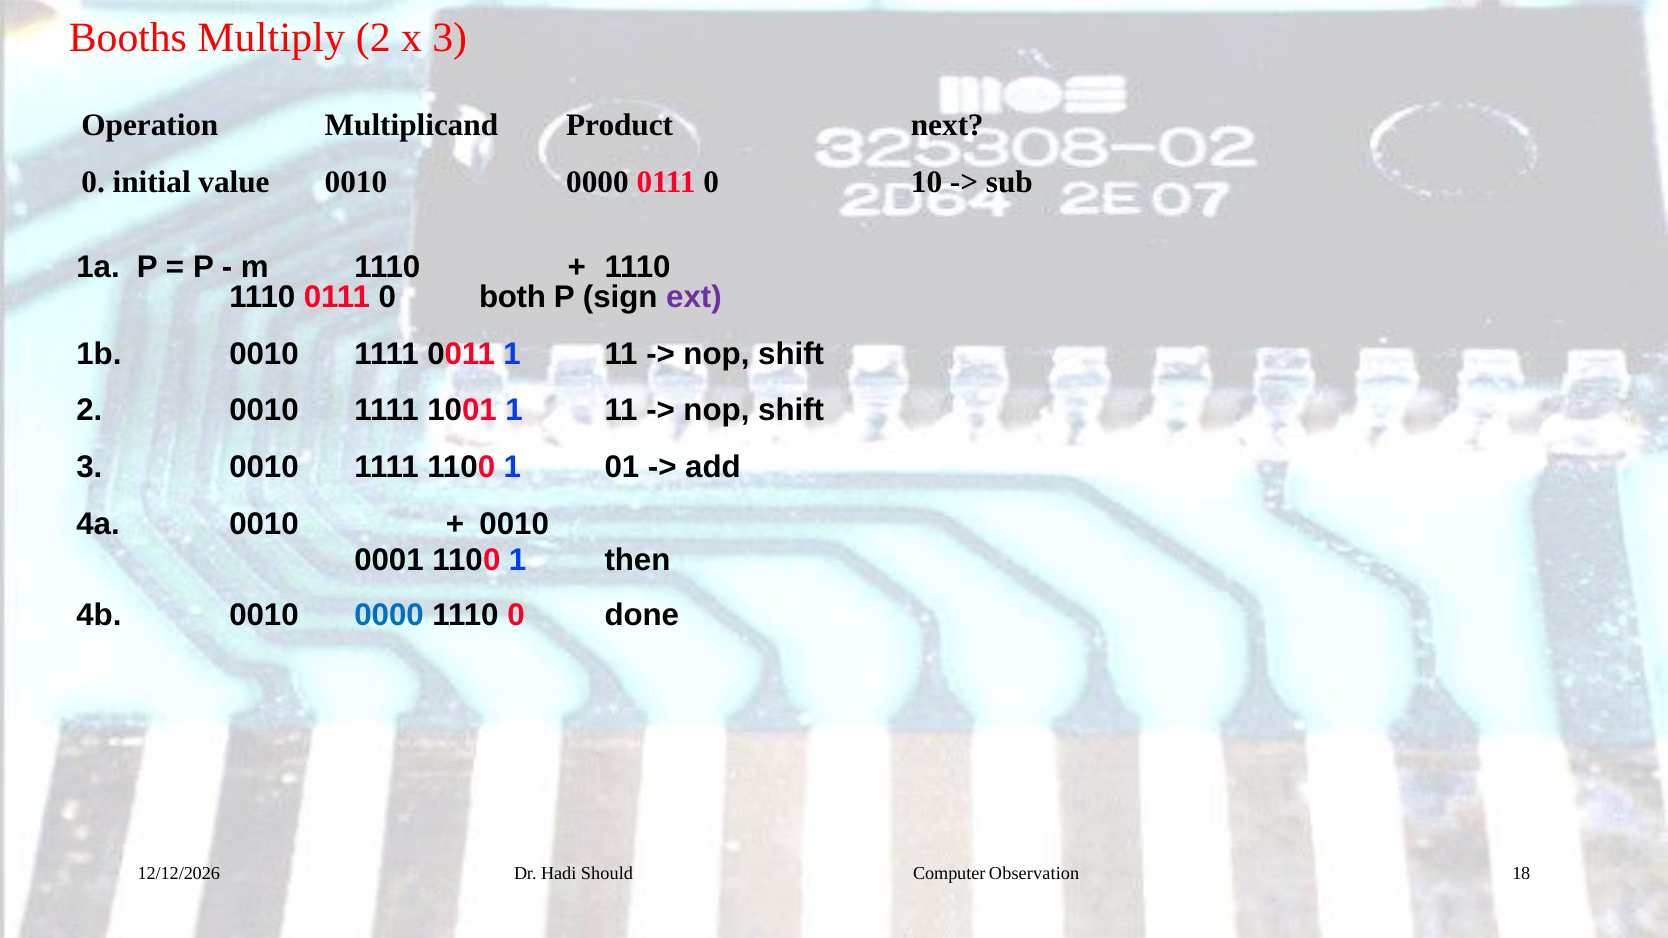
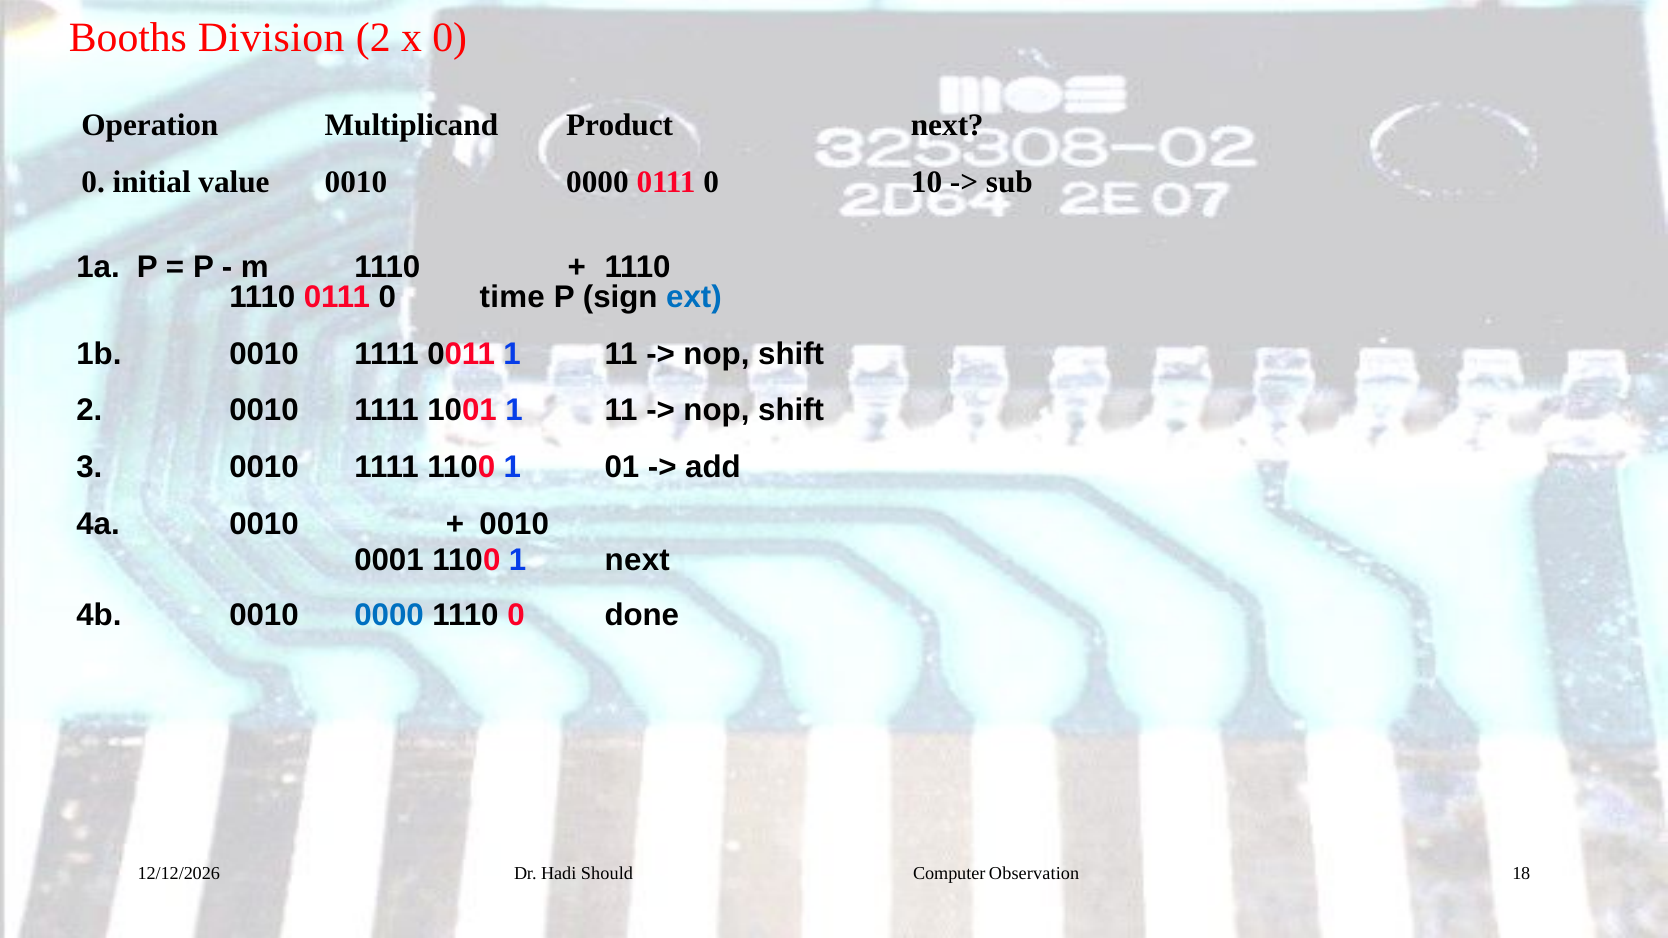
Multiply: Multiply -> Division (271, 37)
x 3: 3 -> 0 (450, 37)
both: both -> time (512, 297)
ext colour: purple -> blue (694, 297)
1 then: then -> next (637, 561)
